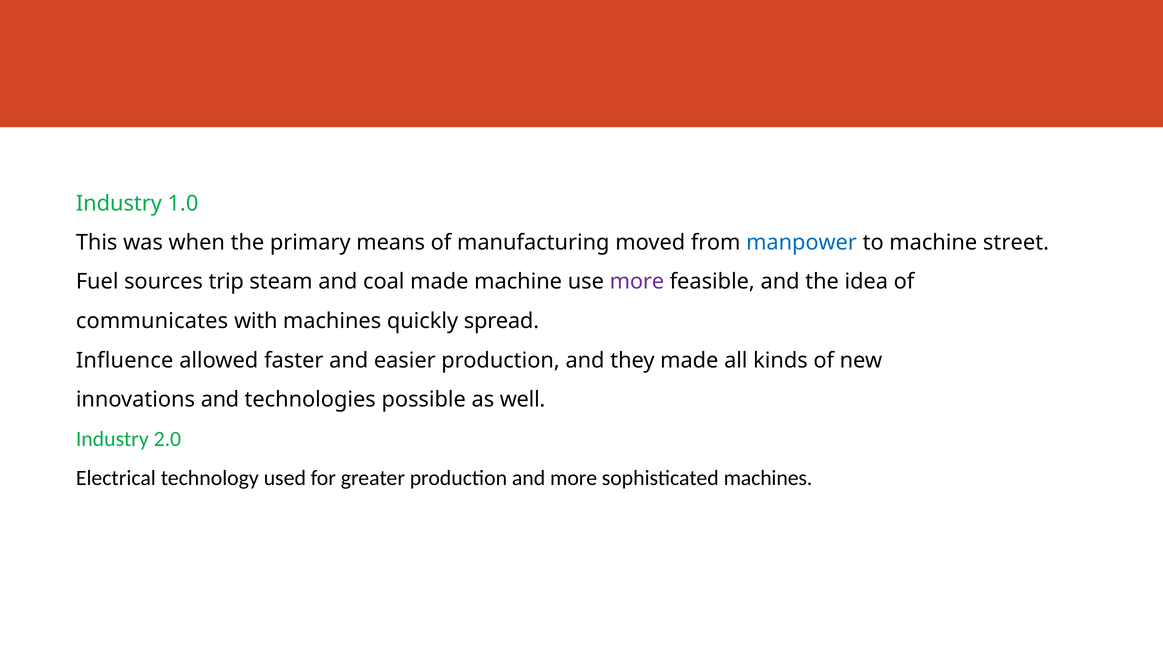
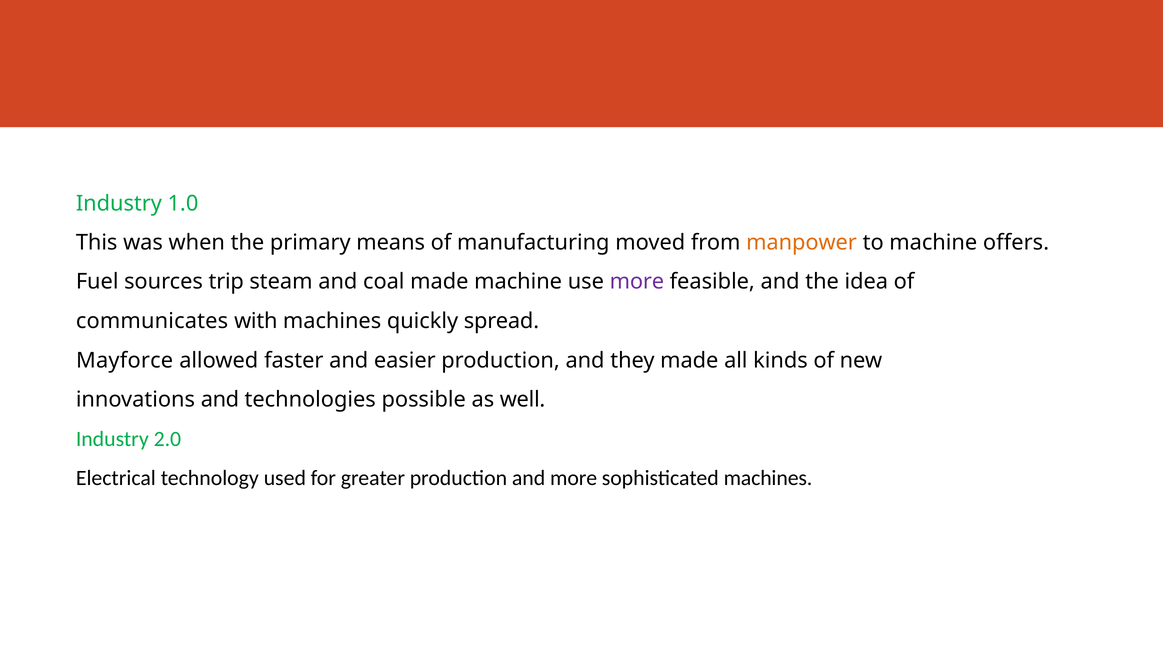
manpower colour: blue -> orange (801, 243)
street: street -> offers (1016, 243)
Influence: Influence -> Mayforce (125, 360)
